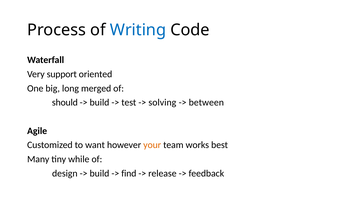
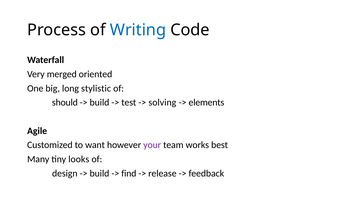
support: support -> merged (62, 74)
merged: merged -> stylistic (96, 88)
between: between -> elements (206, 102)
your colour: orange -> purple (152, 144)
while: while -> looks (79, 159)
